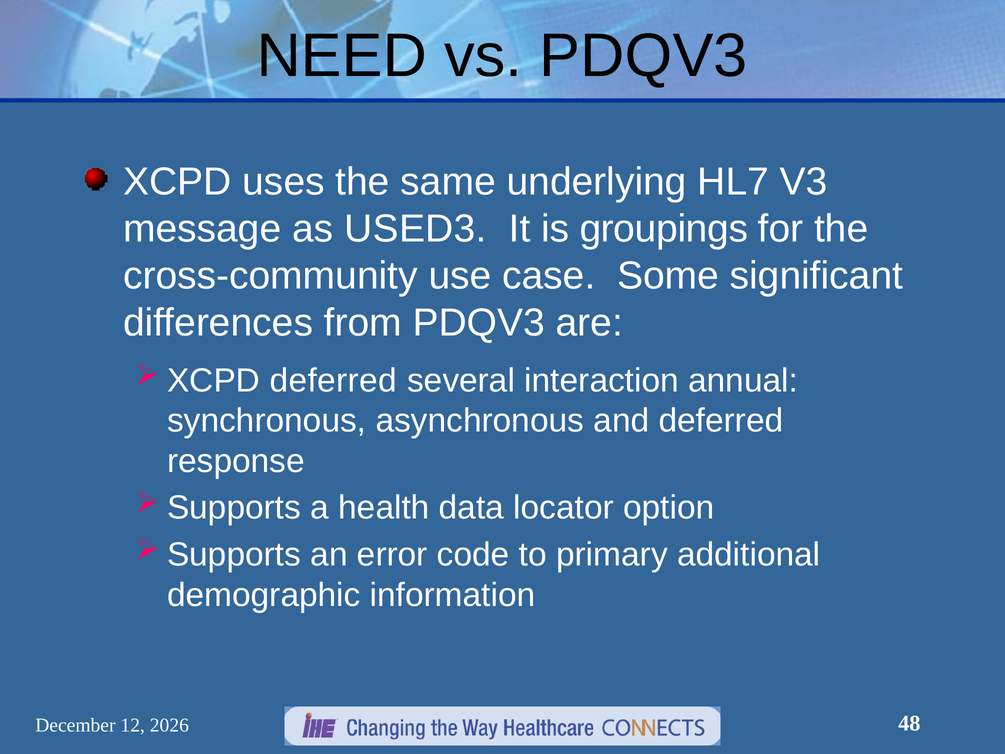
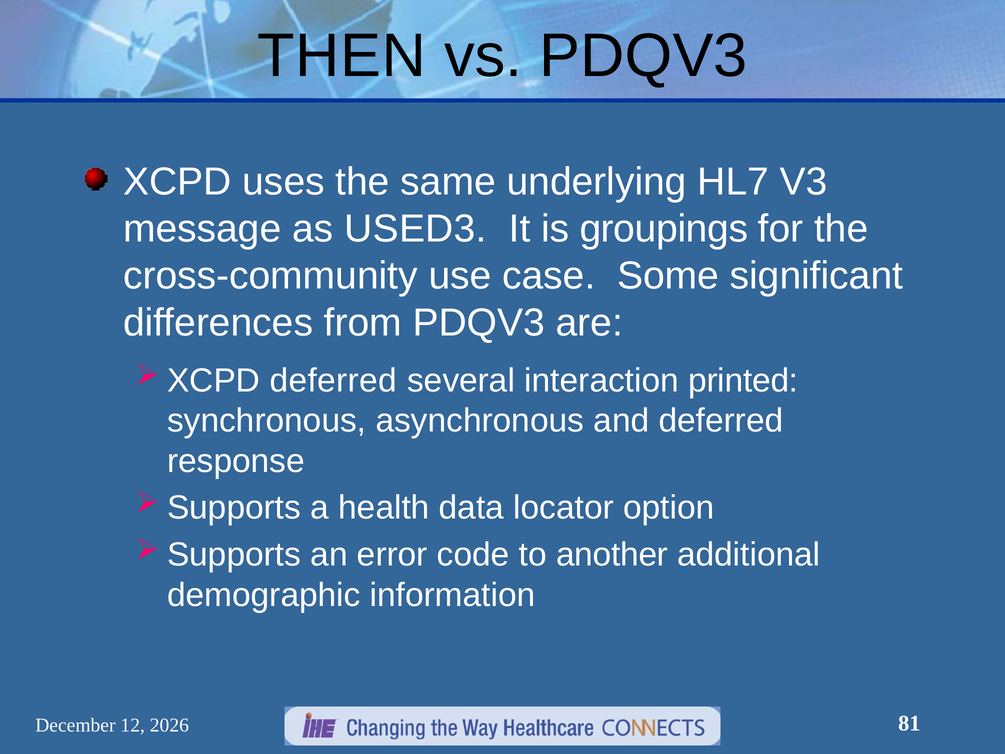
NEED: NEED -> THEN (342, 56)
annual: annual -> printed (743, 380)
primary: primary -> another (612, 555)
48: 48 -> 81 (909, 723)
